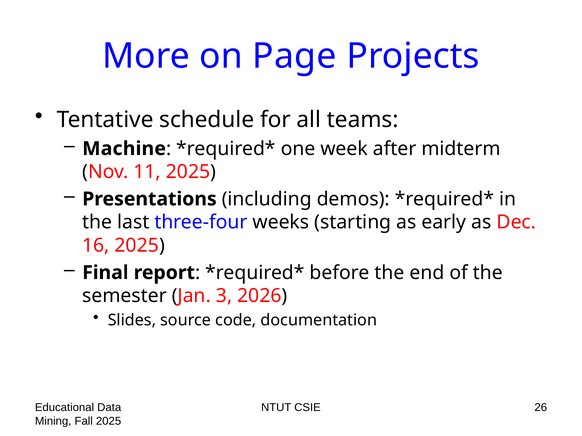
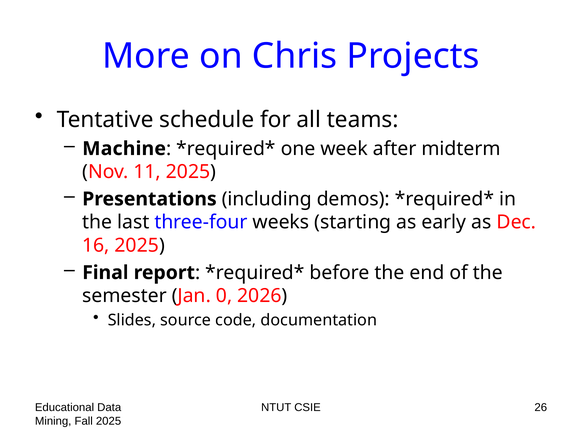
Page: Page -> Chris (295, 56)
3: 3 -> 0 (224, 296)
